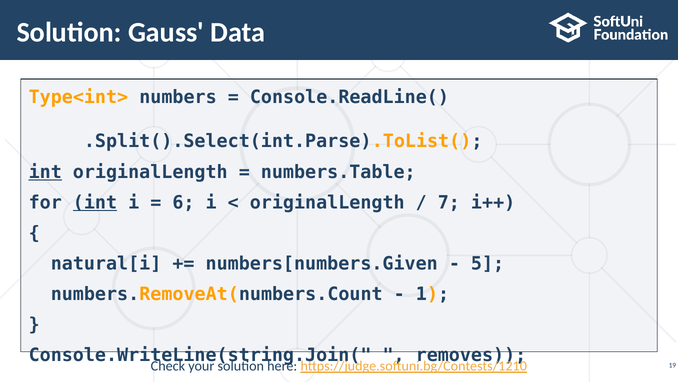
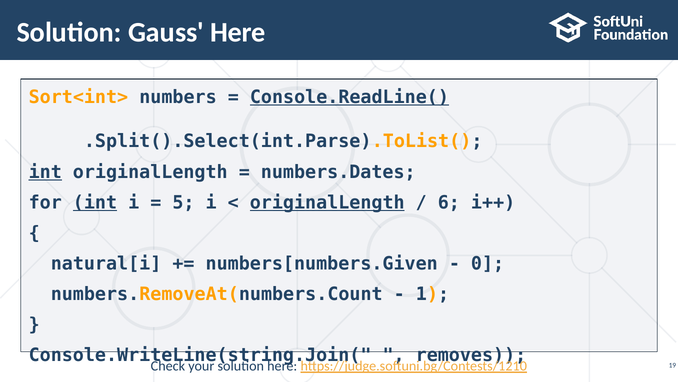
Gauss Data: Data -> Here (238, 32)
Type<int>: Type<int> -> Sort<int> (78, 97)
Console.ReadLine( underline: none -> present (349, 97)
numbers.Table: numbers.Table -> numbers.Dates (338, 172)
6: 6 -> 5 (183, 202)
originalLength underline: none -> present (327, 202)
7: 7 -> 6 (449, 202)
5: 5 -> 0 (488, 263)
